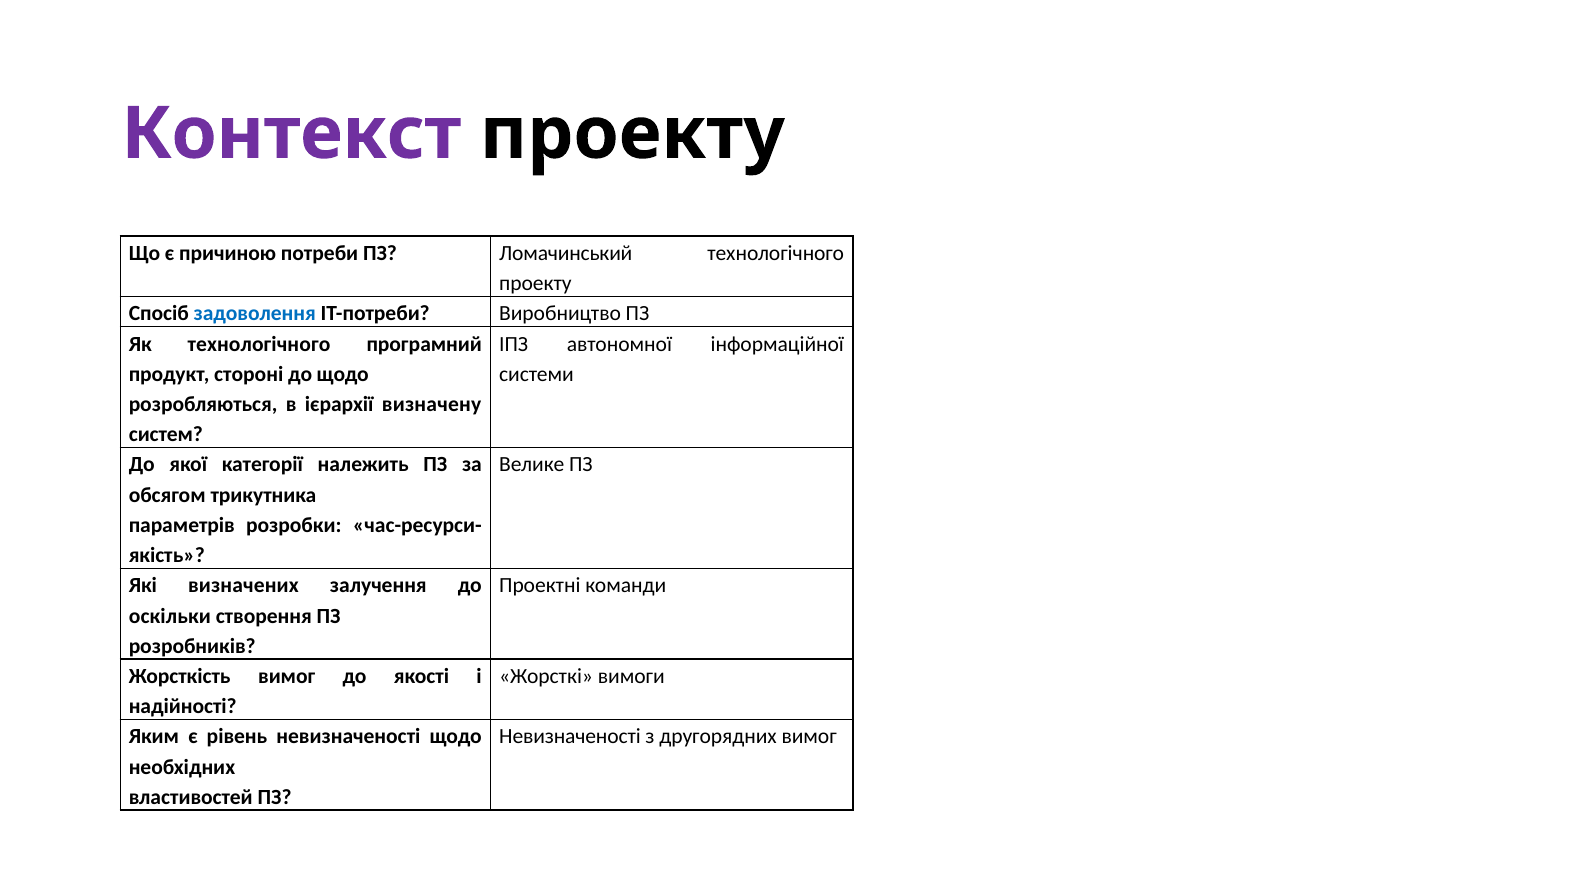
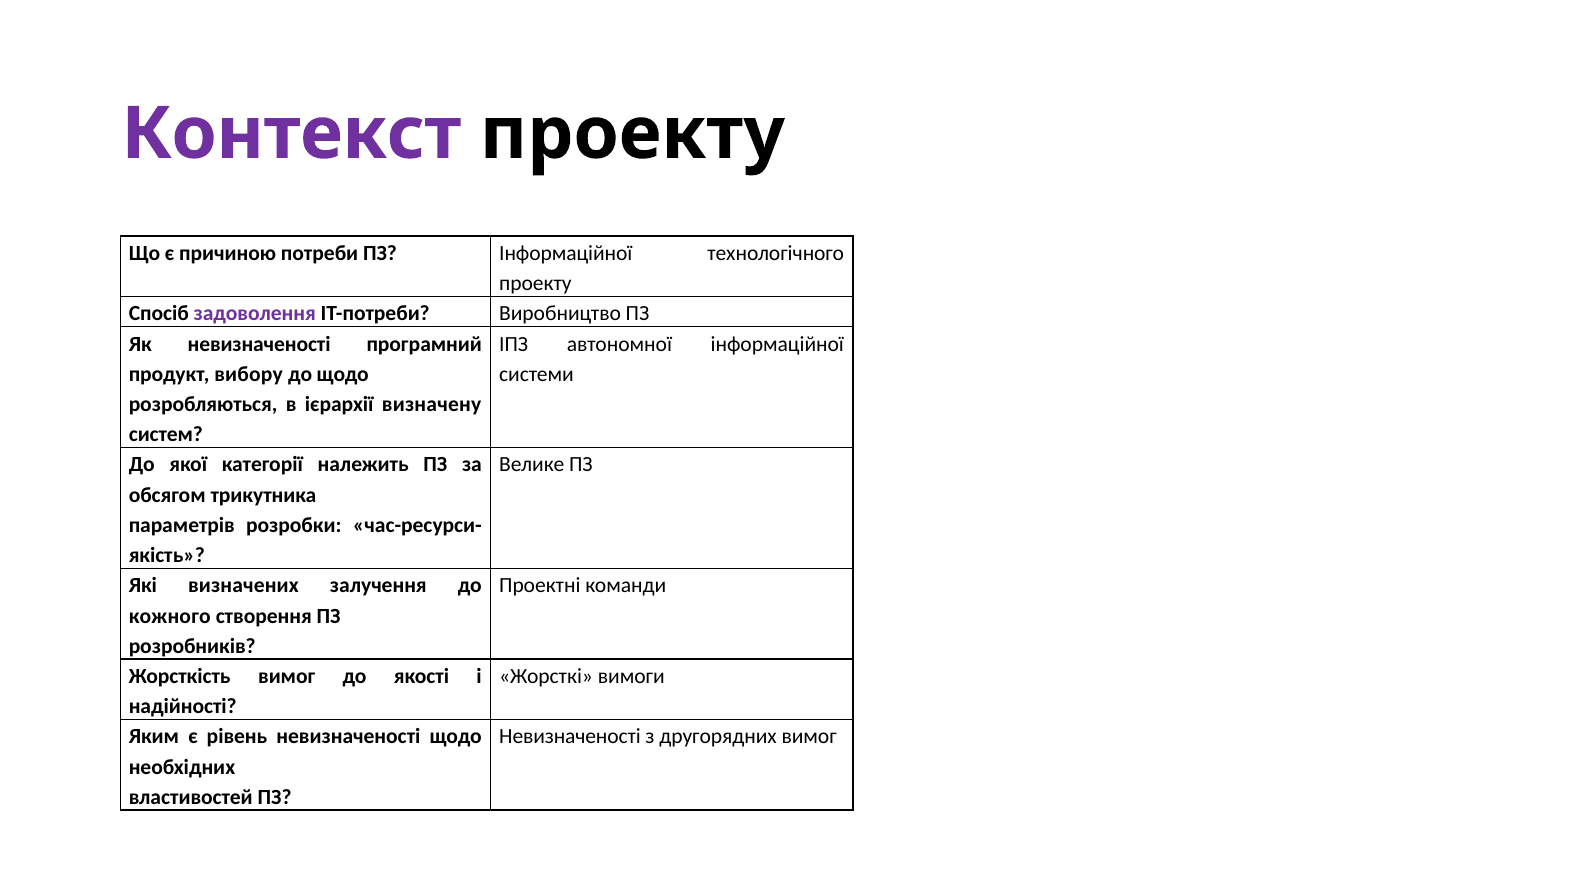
ПЗ Ломачинський: Ломачинський -> Інформаційної (566, 253)
задоволення colour: blue -> purple (255, 314)
Як технологічного: технологічного -> невизначеності (259, 344)
стороні: стороні -> вибору (249, 374)
оскільки: оскільки -> кожного (170, 616)
